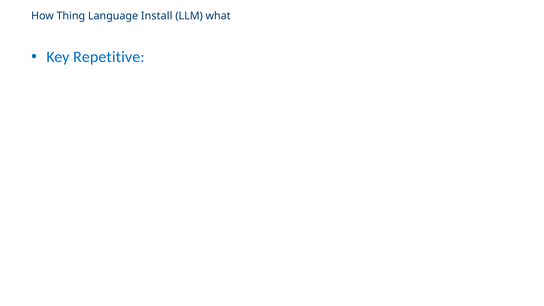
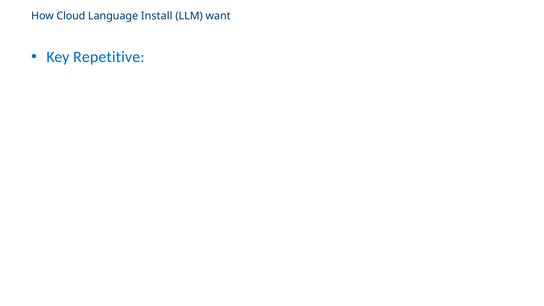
Thing: Thing -> Cloud (71, 16)
what: what -> want (218, 16)
